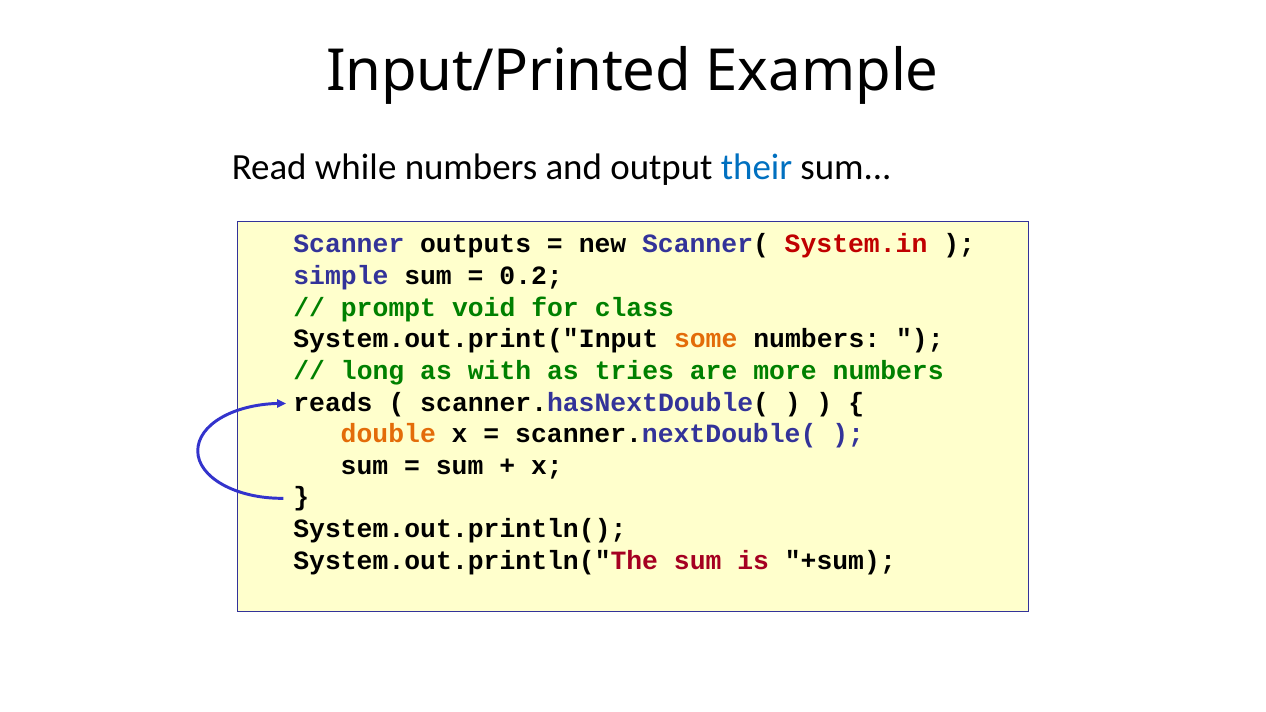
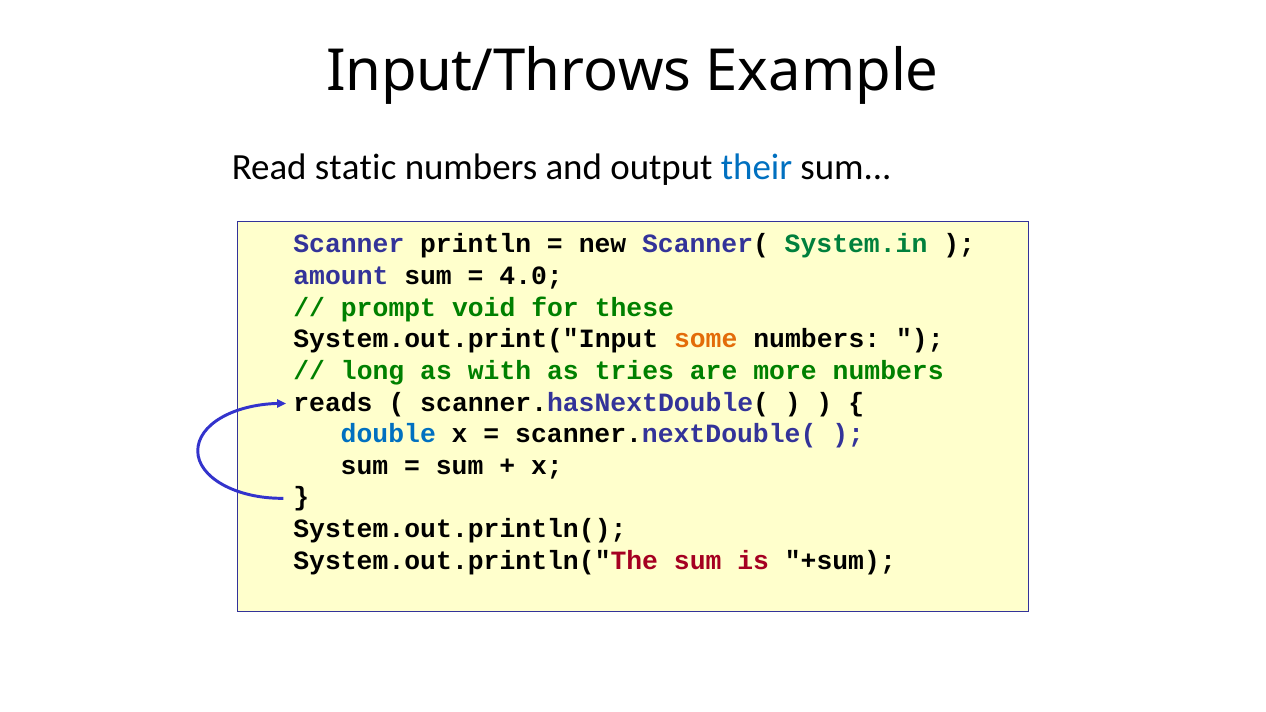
Input/Printed: Input/Printed -> Input/Throws (509, 72)
while: while -> static (356, 167)
outputs: outputs -> println (476, 244)
System.in colour: red -> green (856, 244)
simple: simple -> amount (341, 276)
0.2: 0.2 -> 4.0 (531, 276)
class: class -> these (634, 307)
double colour: orange -> blue (388, 434)
